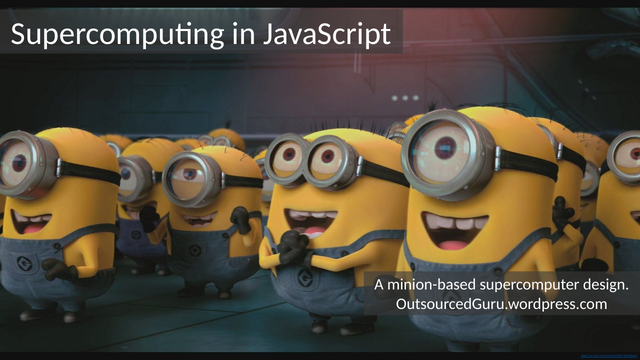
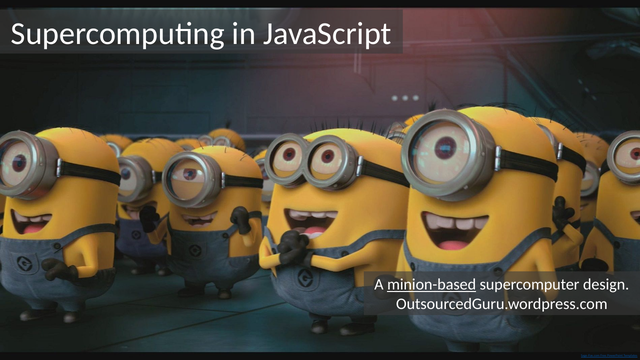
minion-based underline: none -> present (432, 285)
